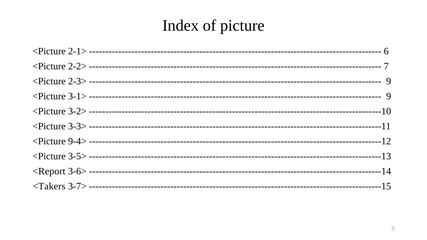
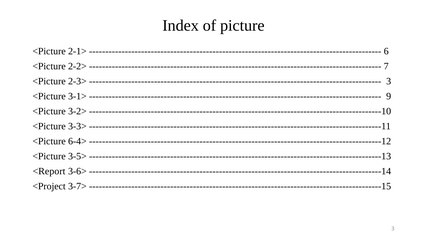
9: 9 -> 3 (389, 81)
9-4>: 9-4> -> 6-4> (77, 141)
<Takers: <Takers -> <Project (49, 186)
